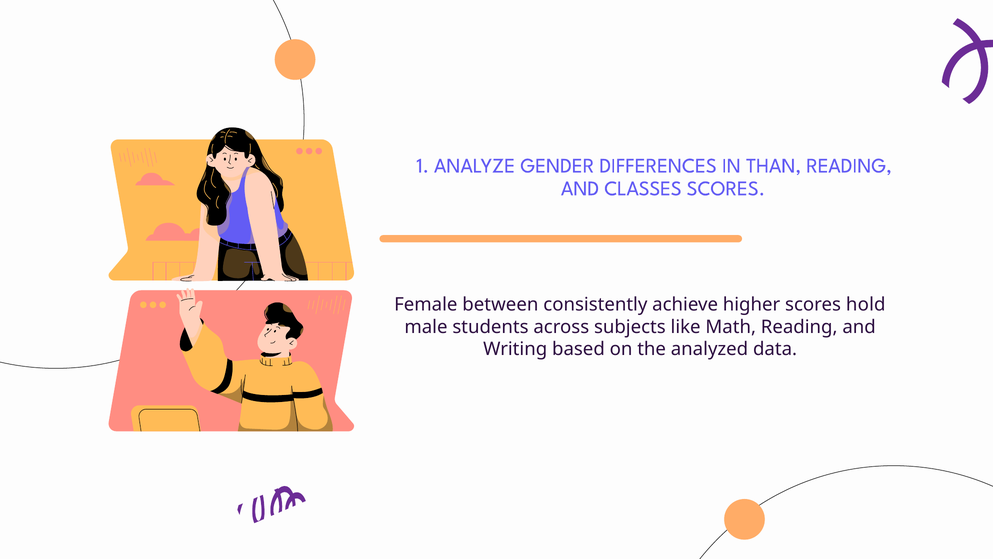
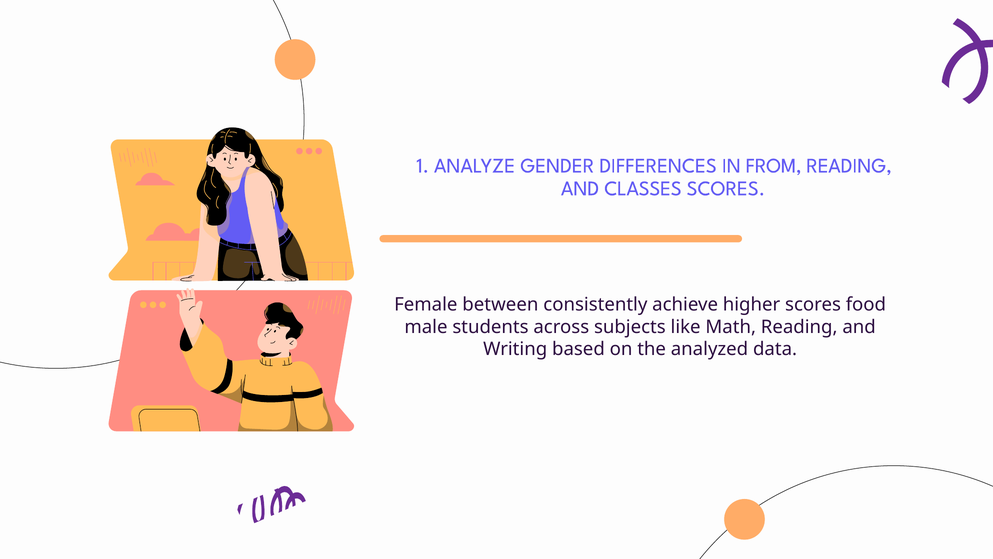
THAN: THAN -> FROM (774, 166)
hold: hold -> food (866, 304)
